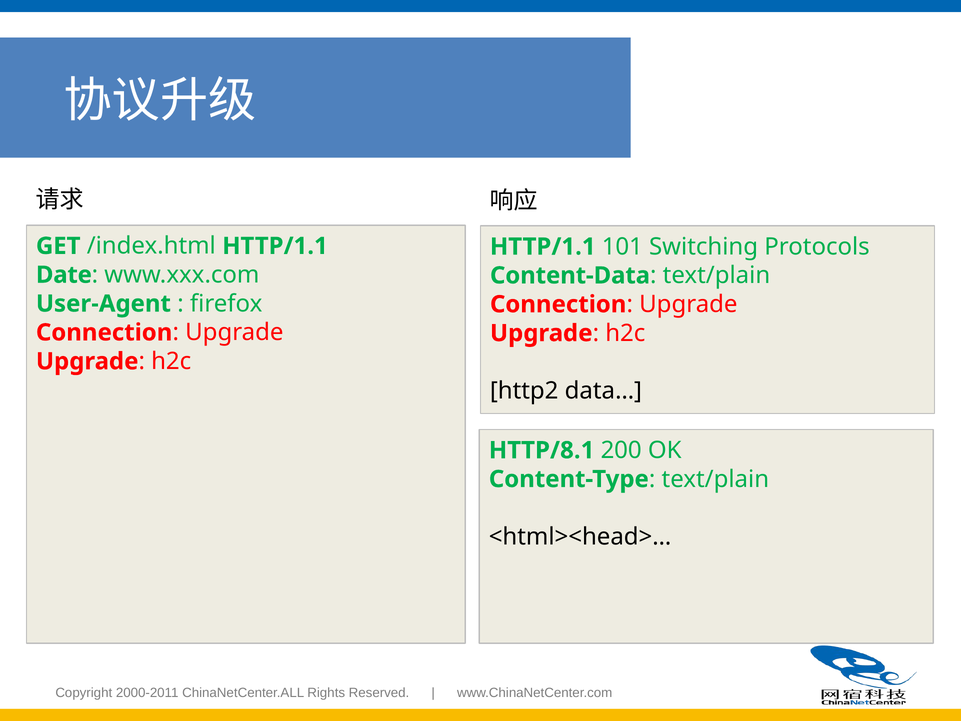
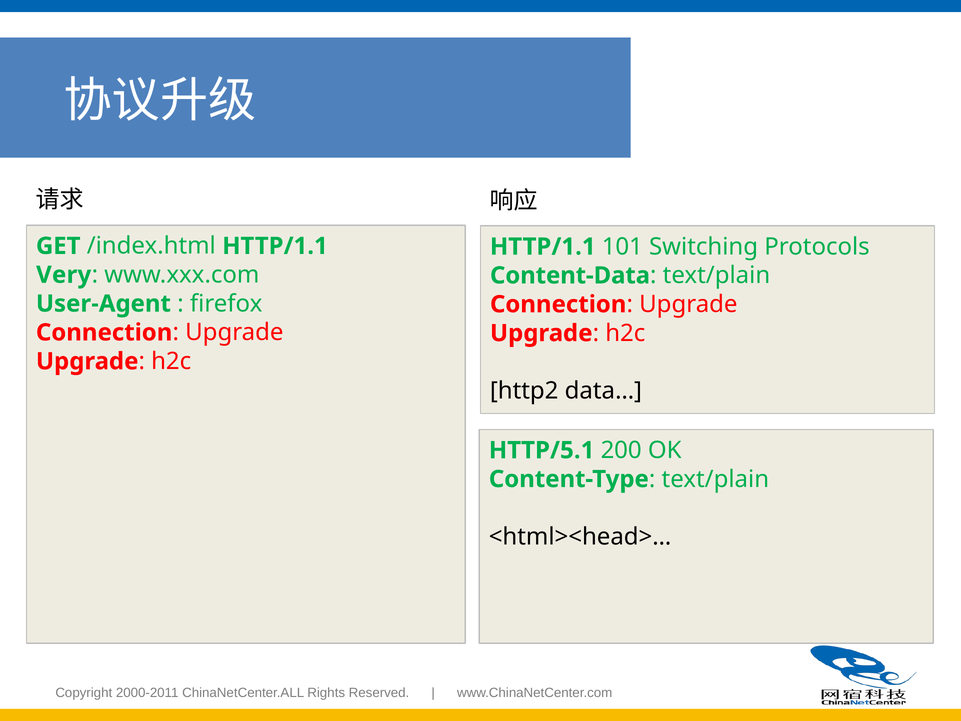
Date: Date -> Very (64, 275)
HTTP/8.1: HTTP/8.1 -> HTTP/5.1 (542, 450)
